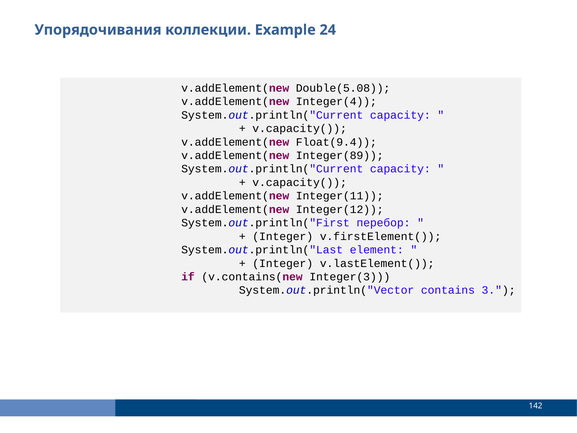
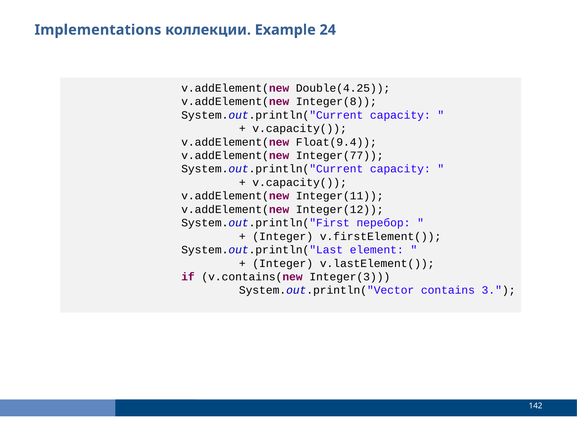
Упорядочивания: Упорядочивания -> Implementations (98, 30)
Double(5.08: Double(5.08 -> Double(4.25 (343, 88)
Integer(4: Integer(4 -> Integer(8 (336, 101)
Integer(89: Integer(89 -> Integer(77 (340, 155)
